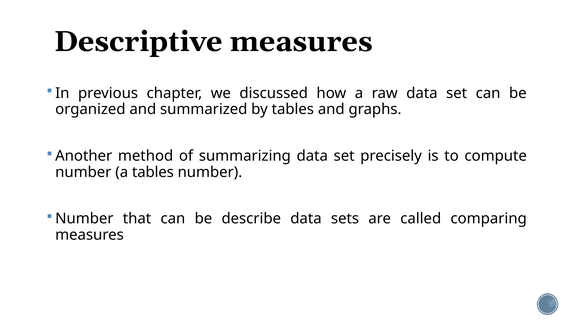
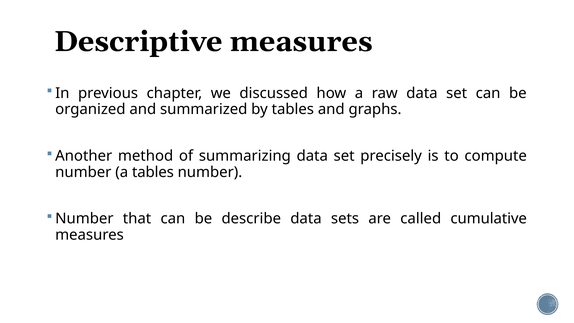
comparing: comparing -> cumulative (489, 219)
